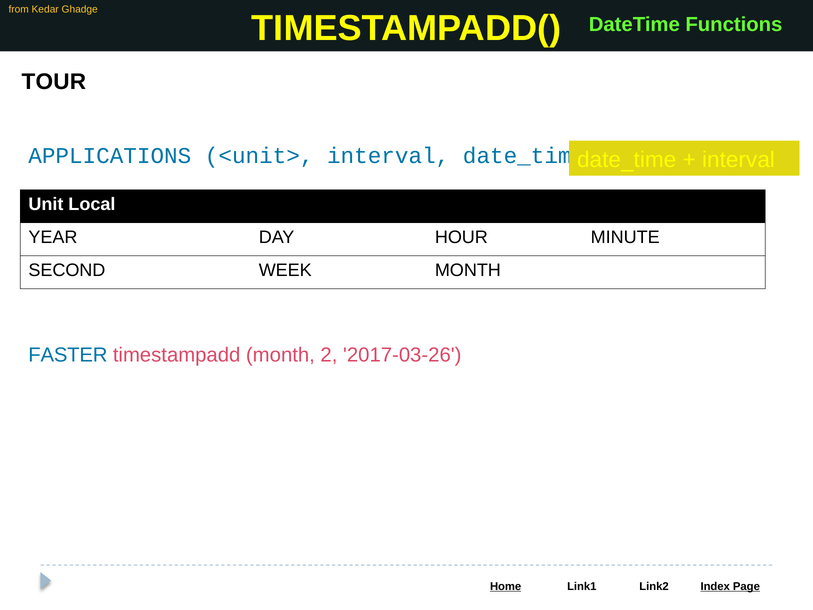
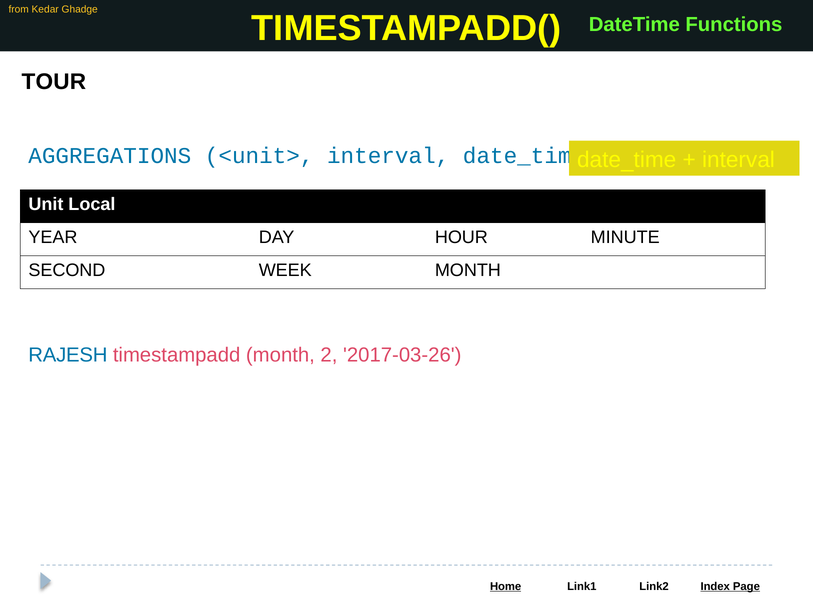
APPLICATIONS: APPLICATIONS -> AGGREGATIONS (110, 156)
FASTER: FASTER -> RAJESH (68, 355)
